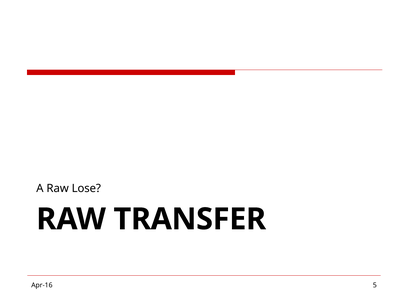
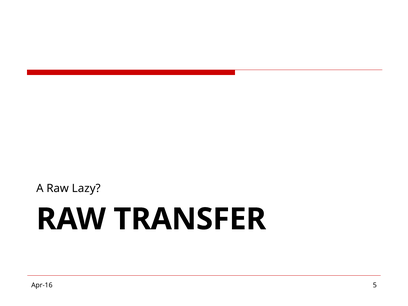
Lose: Lose -> Lazy (86, 189)
